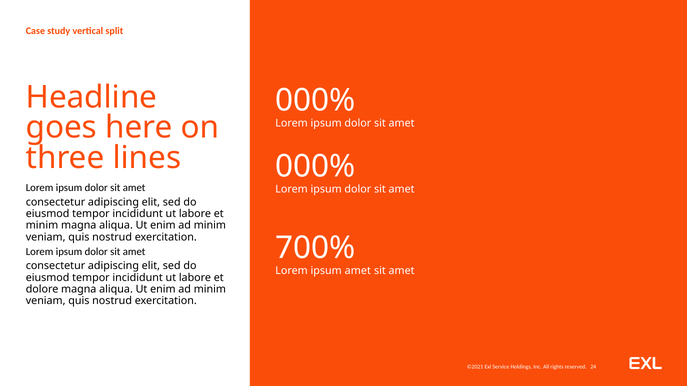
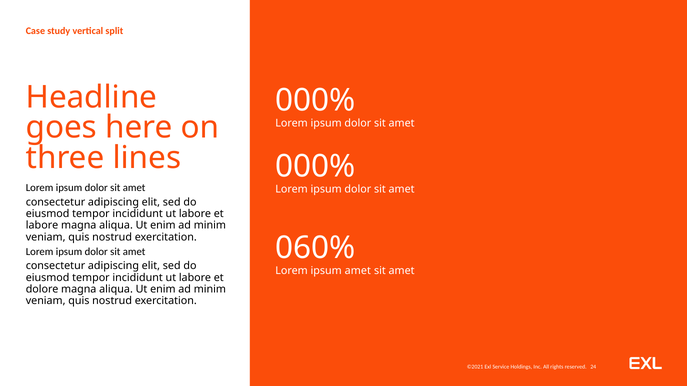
minim: minim -> labore (42, 226)
700%: 700% -> 060% (315, 248)
